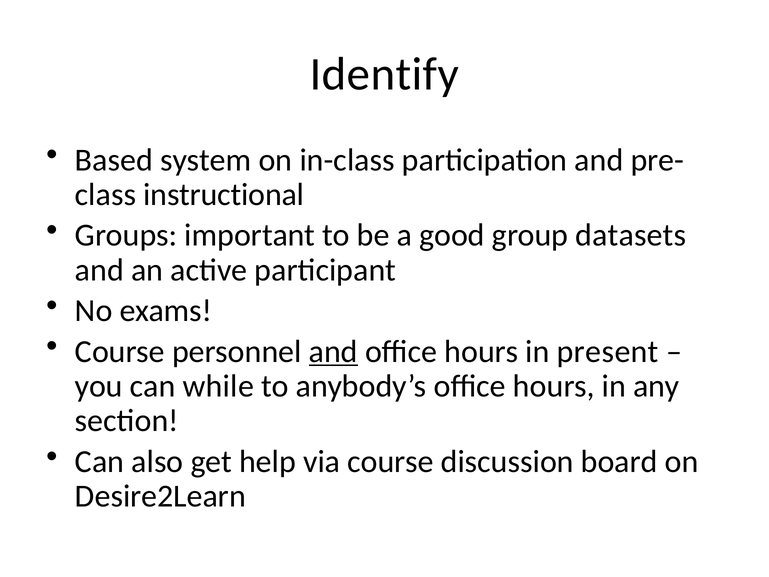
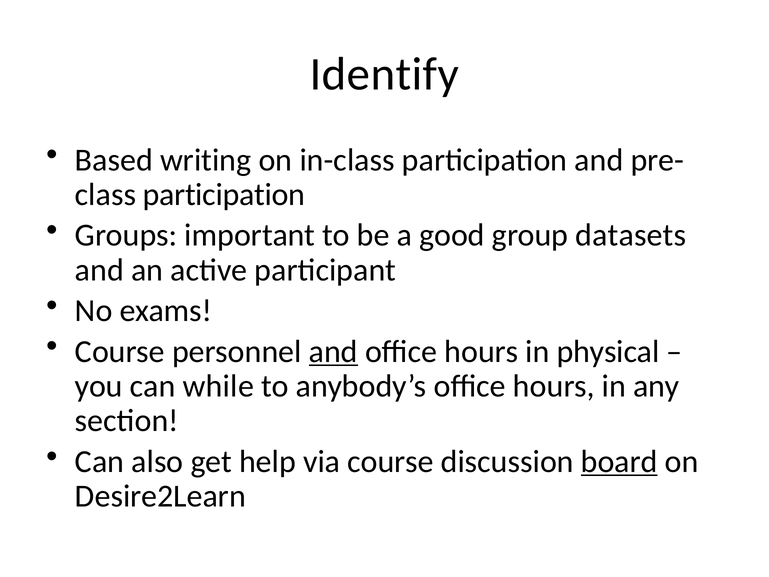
system: system -> writing (206, 160)
instructional: instructional -> participation (224, 194)
present: present -> physical (608, 351)
board underline: none -> present (619, 461)
